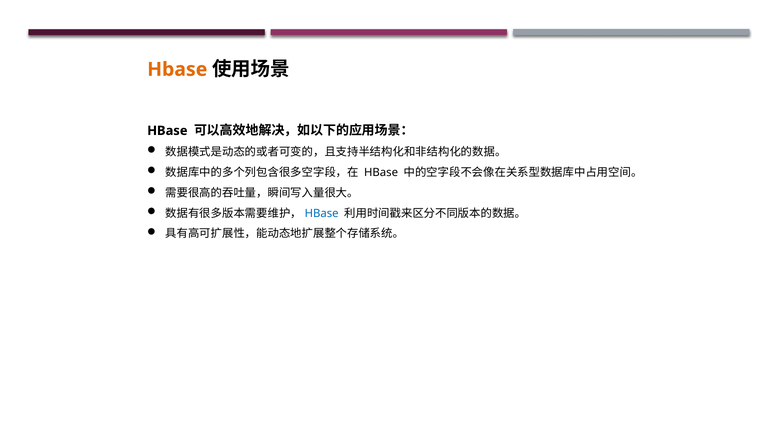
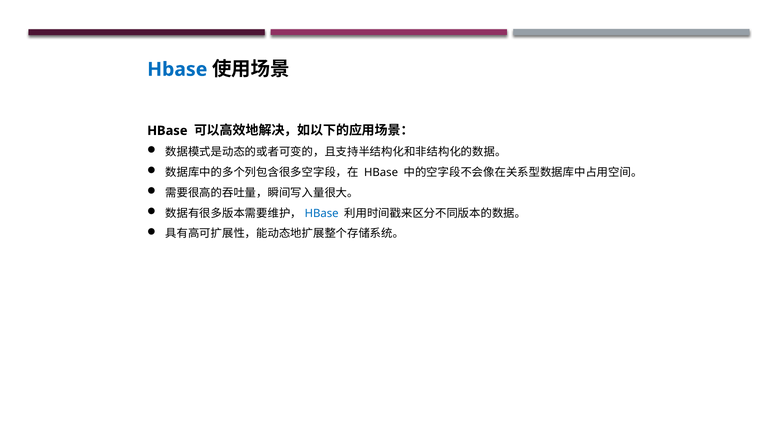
Hbase colour: orange -> blue (177, 69)
